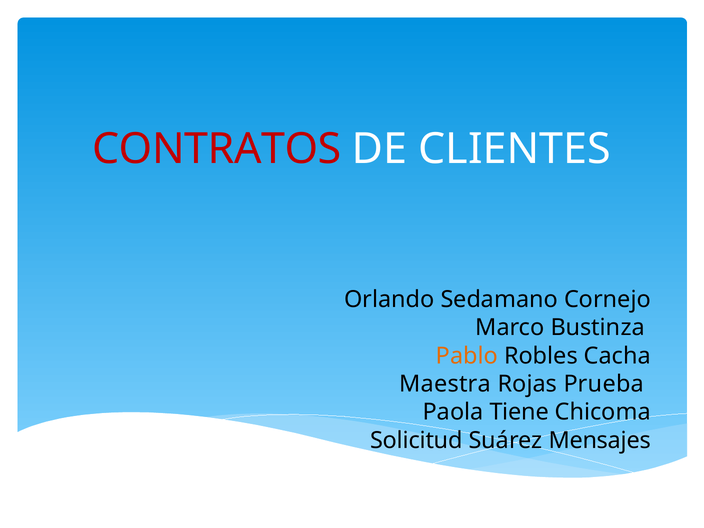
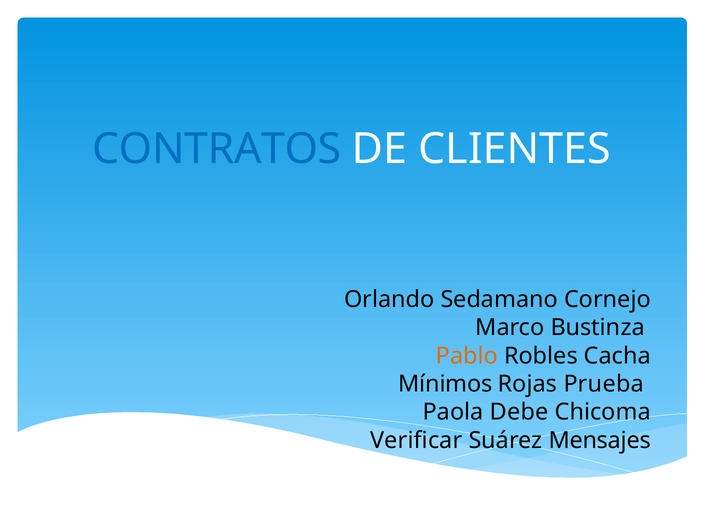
CONTRATOS colour: red -> blue (217, 149)
Maestra: Maestra -> Mínimos (445, 384)
Tiene: Tiene -> Debe (519, 412)
Solicitud: Solicitud -> Verificar (416, 440)
